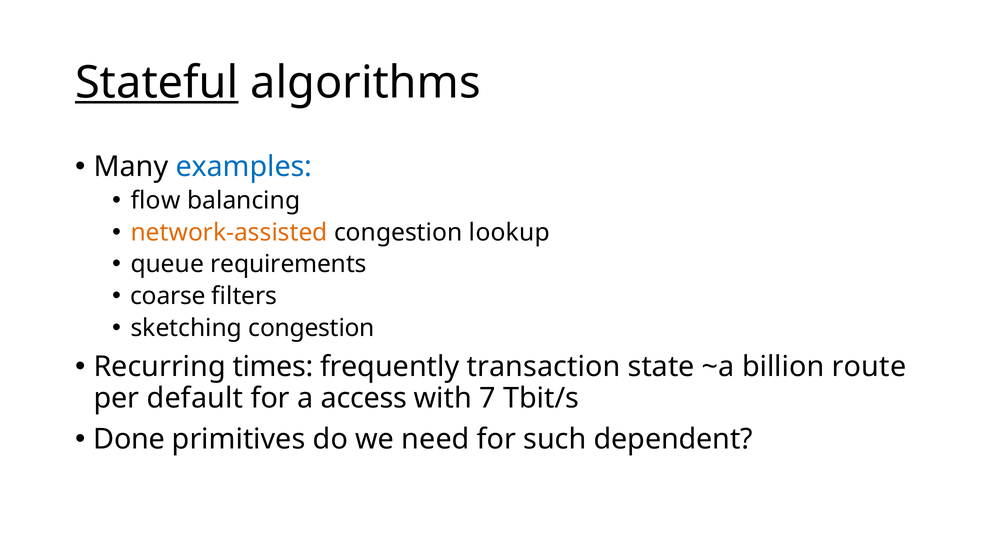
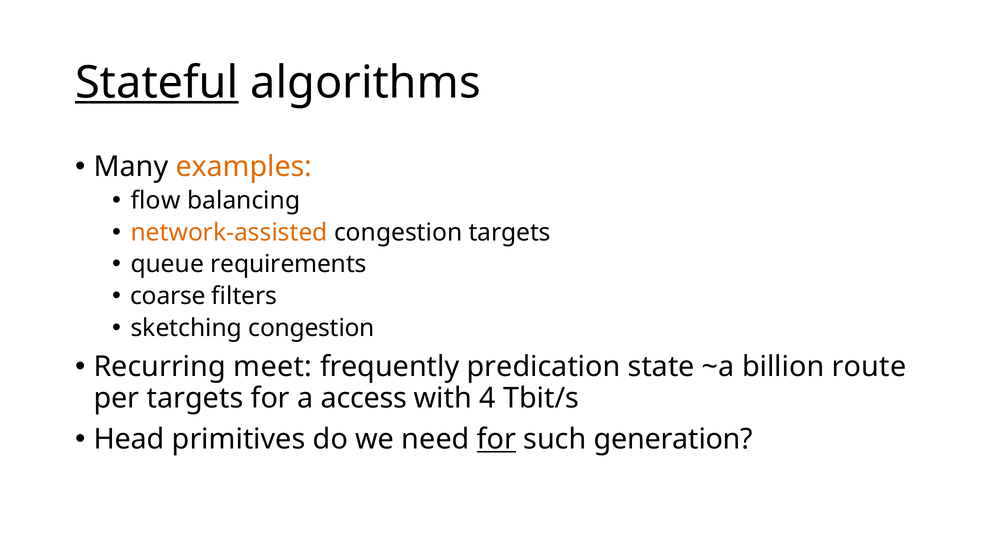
examples colour: blue -> orange (244, 167)
congestion lookup: lookup -> targets (510, 232)
times: times -> meet (273, 367)
transaction: transaction -> predication (544, 367)
per default: default -> targets (195, 398)
7: 7 -> 4 (488, 398)
Done: Done -> Head (129, 439)
for underline: none -> present (496, 439)
dependent: dependent -> generation (673, 439)
